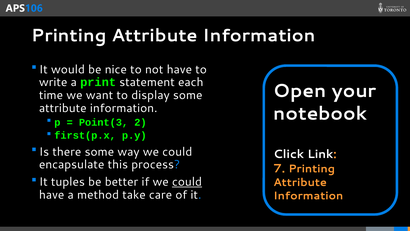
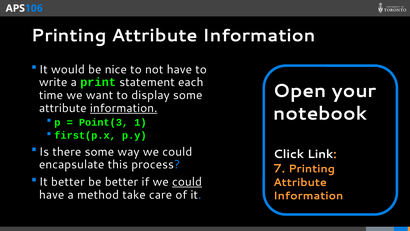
information underline: none -> present (124, 108)
2: 2 -> 1 (140, 122)
It tuples: tuples -> better (68, 182)
